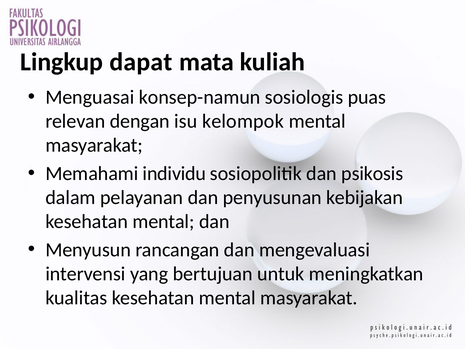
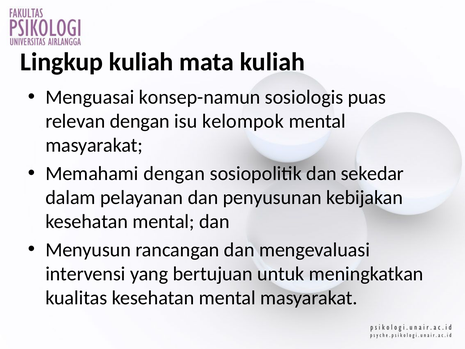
Lingkup dapat: dapat -> kuliah (141, 62)
Memahami individu: individu -> dengan (174, 173)
psikosis: psikosis -> sekedar (372, 173)
